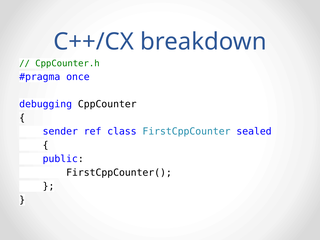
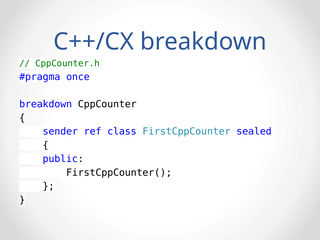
debugging: debugging -> breakdown (46, 104)
